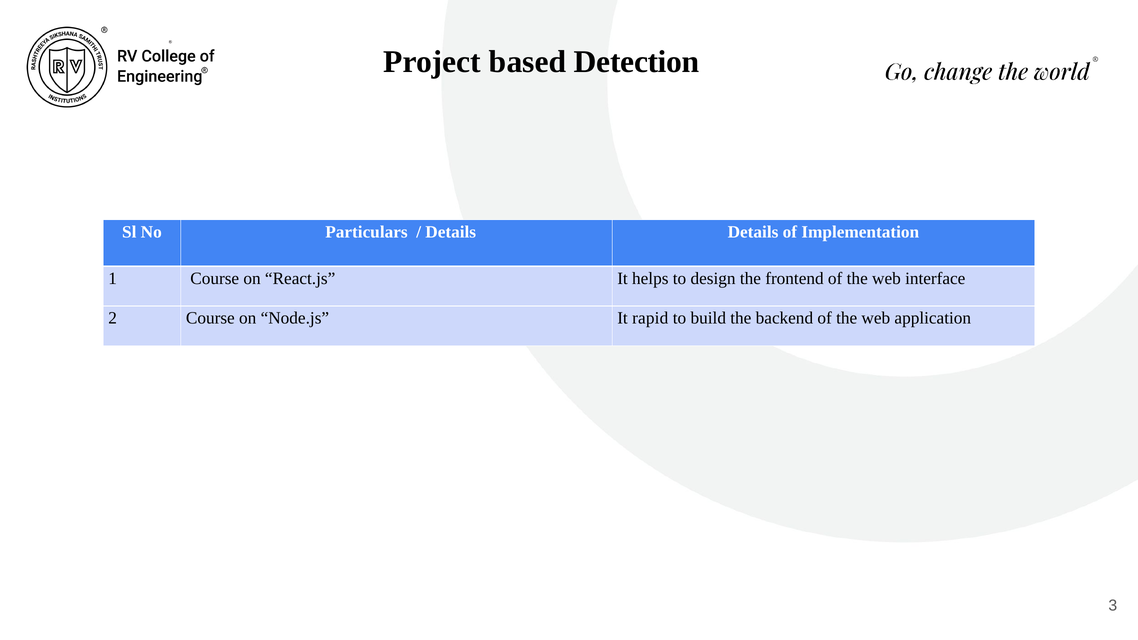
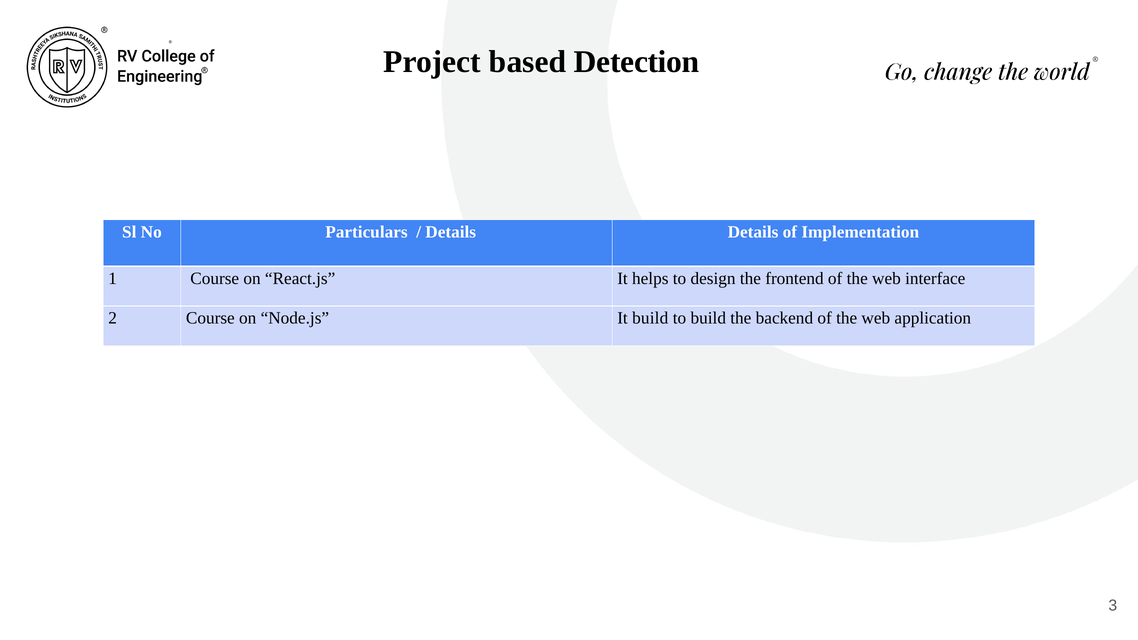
It rapid: rapid -> build (650, 318)
